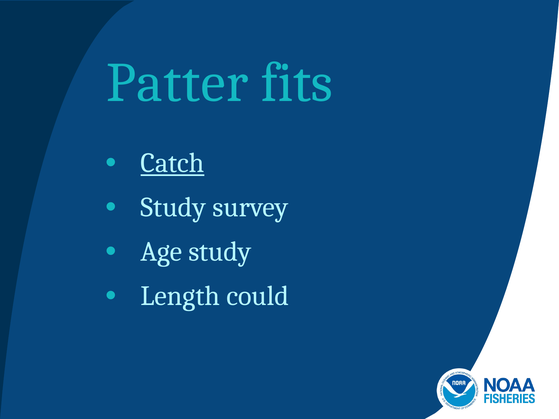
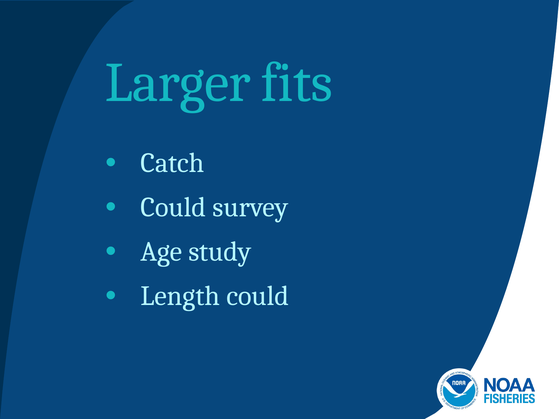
Patter: Patter -> Larger (178, 83)
Catch underline: present -> none (172, 163)
Study: Study -> Could (173, 207)
